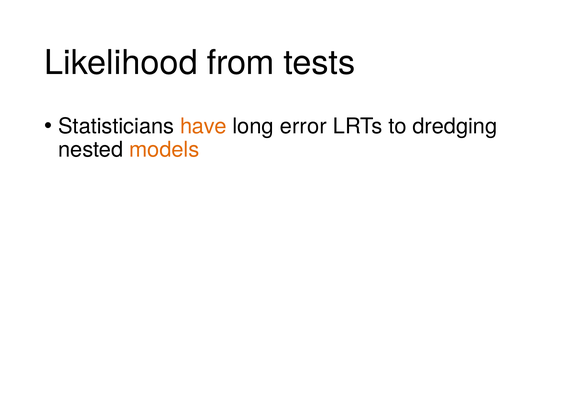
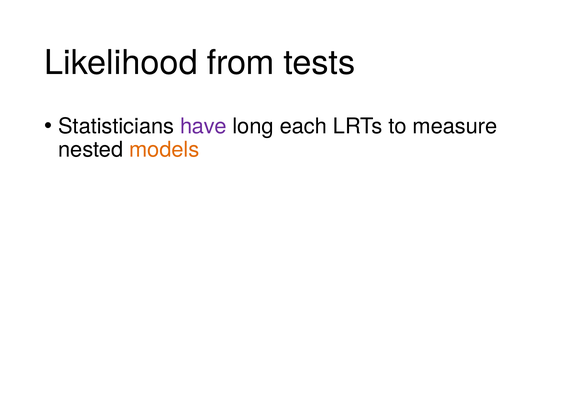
have colour: orange -> purple (203, 126)
error: error -> each (303, 126)
dredging: dredging -> measure (455, 126)
